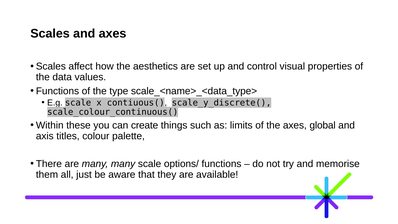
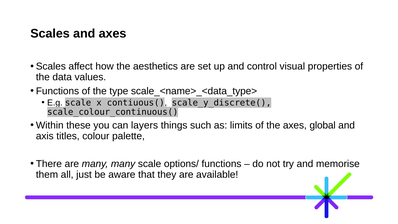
create: create -> layers (145, 125)
